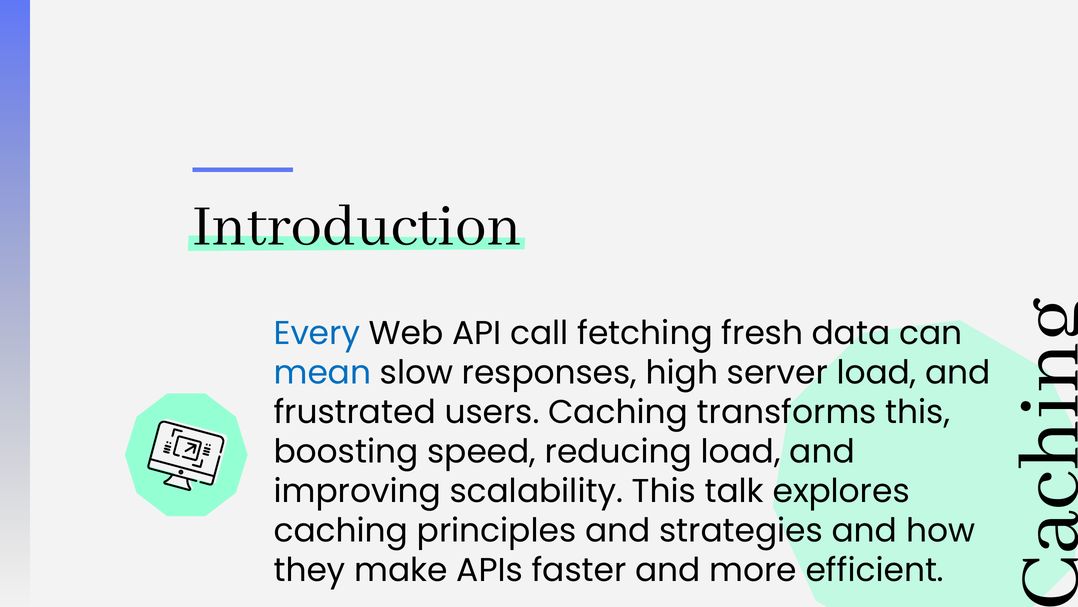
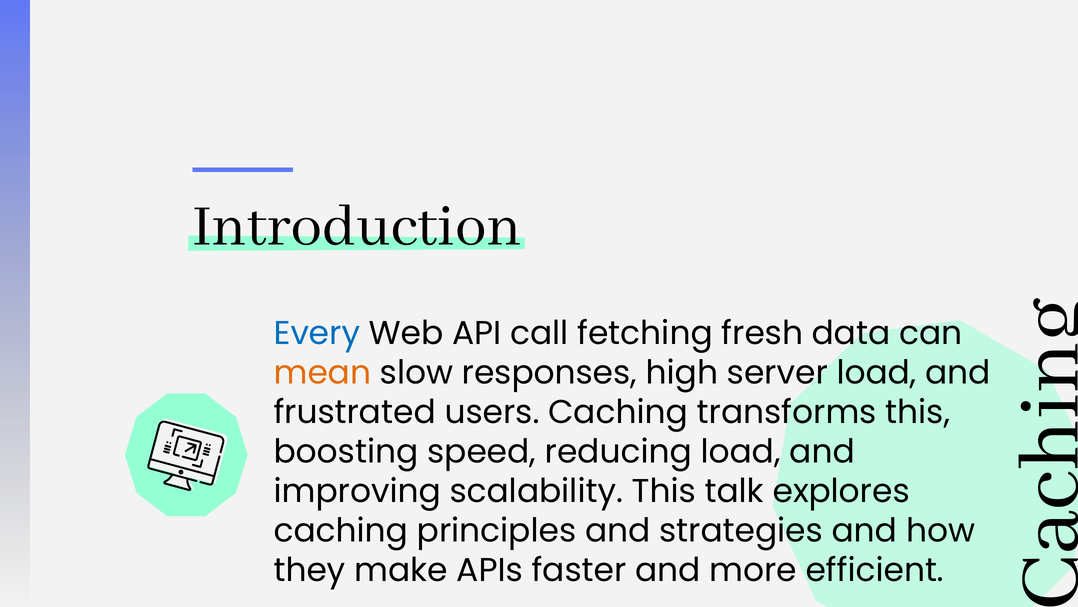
mean colour: blue -> orange (322, 372)
